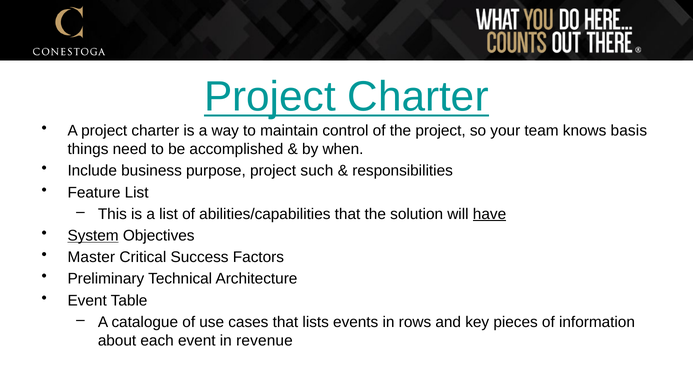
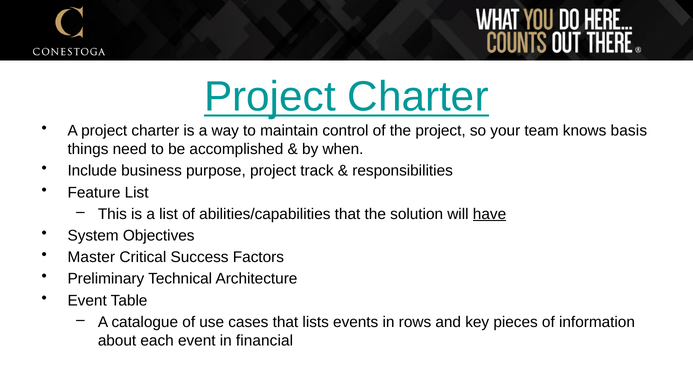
such: such -> track (317, 171)
System underline: present -> none (93, 236)
revenue: revenue -> financial (265, 340)
